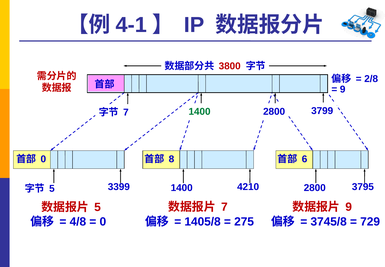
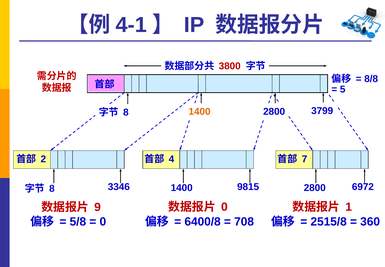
2/8: 2/8 -> 8/8 (371, 79)
9: 9 -> 5 (343, 89)
1400 colour: green -> orange (200, 111)
7: 7 -> 8 (126, 112)
0: 0 -> 2 (43, 159)
8: 8 -> 4 (171, 159)
6: 6 -> 7 (305, 159)
3399: 3399 -> 3346 (119, 187)
4210: 4210 -> 9815 (248, 187)
3795: 3795 -> 6972 (363, 187)
5: 5 -> 8 (52, 188)
7: 7 -> 0 (224, 207)
9: 9 -> 1 (349, 207)
5: 5 -> 9 (98, 207)
4/8: 4/8 -> 5/8 (78, 221)
1405/8: 1405/8 -> 6400/8 (203, 221)
275: 275 -> 708 (244, 221)
3745/8: 3745/8 -> 2515/8 (329, 221)
729: 729 -> 360 (370, 221)
